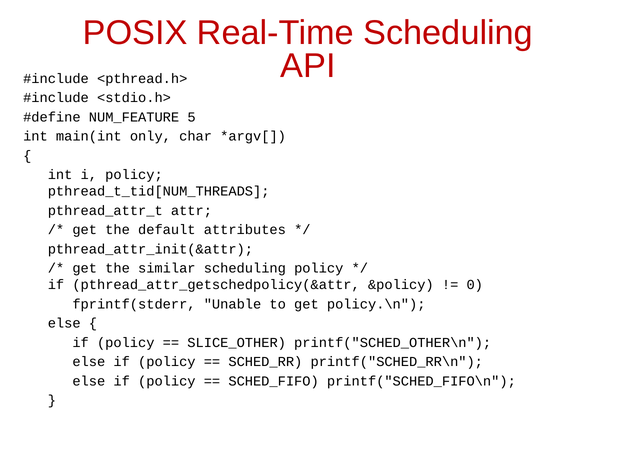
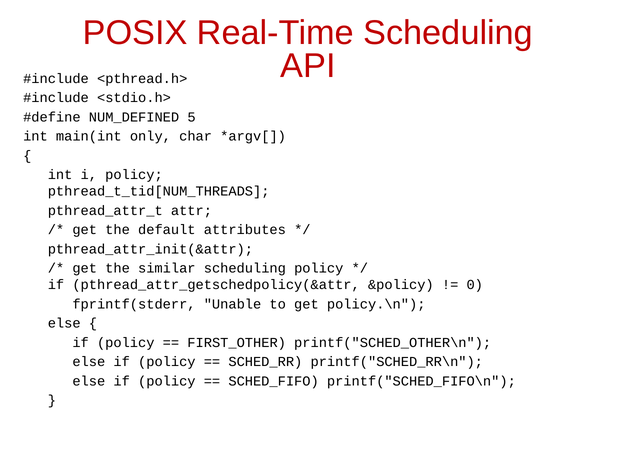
NUM_FEATURE: NUM_FEATURE -> NUM_DEFINED (134, 117)
SLICE_OTHER: SLICE_OTHER -> FIRST_OTHER (237, 342)
